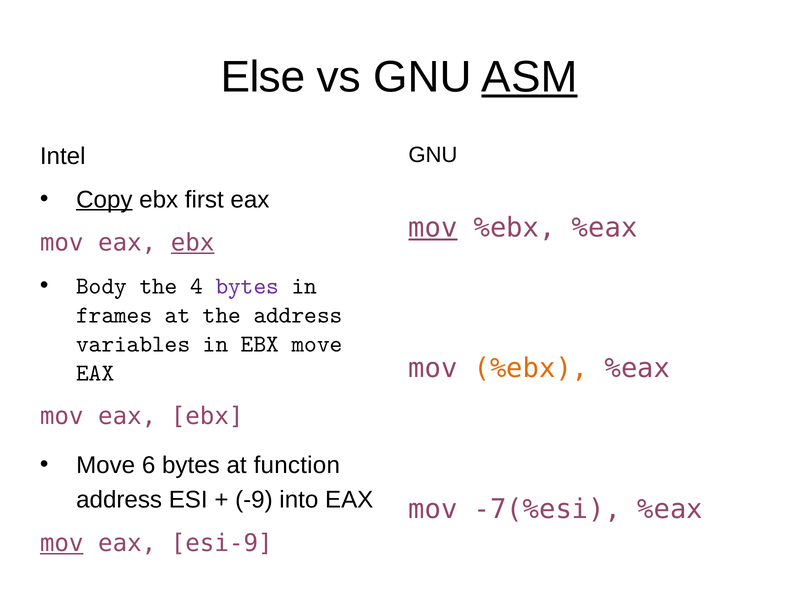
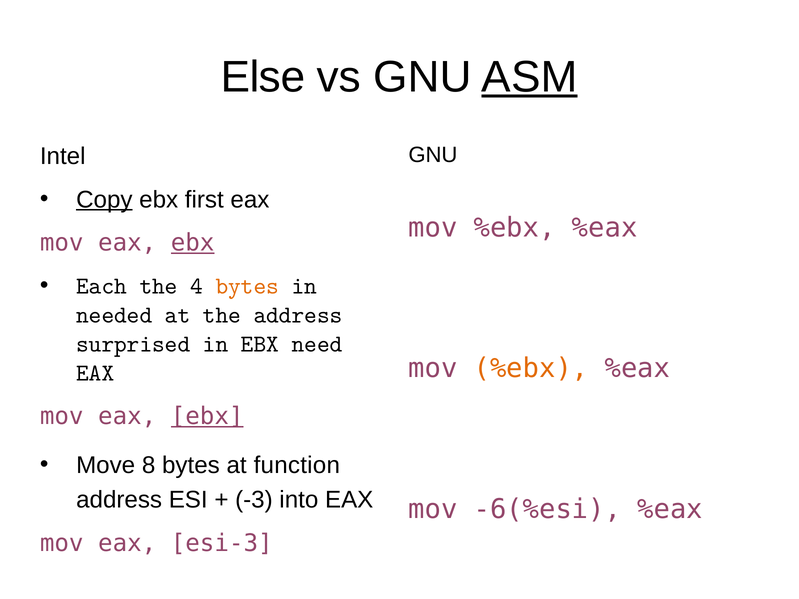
mov underline: present -> none (433, 228)
Body: Body -> Each (102, 286)
bytes colour: purple -> orange (247, 286)
frames: frames -> needed (114, 315)
variables: variables -> surprised (133, 344)
EBX move: move -> need (317, 344)
ebx underline: none -> present (207, 416)
6: 6 -> 8 (149, 465)
-9: -9 -> -3 (254, 500)
-7(%esi: -7(%esi -> -6(%esi (547, 509)
mov underline: present -> none (62, 543)
esi-9: esi-9 -> esi-3 (222, 543)
